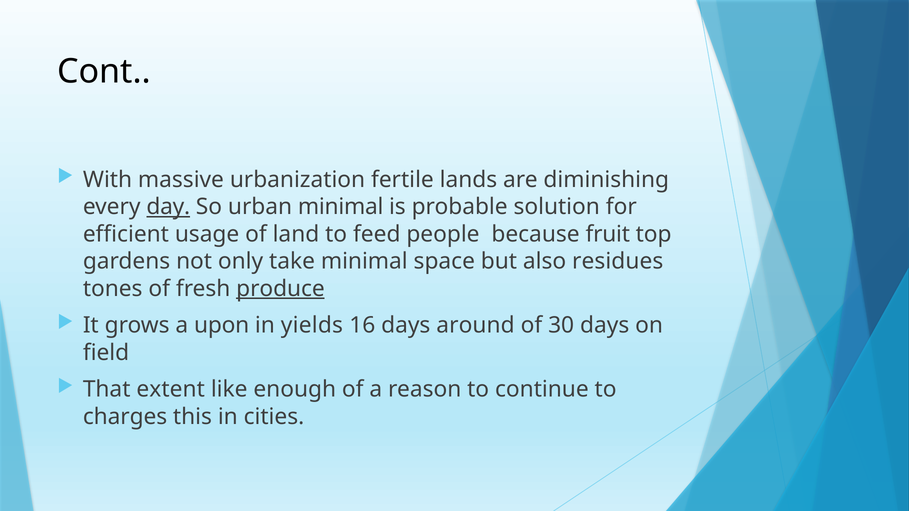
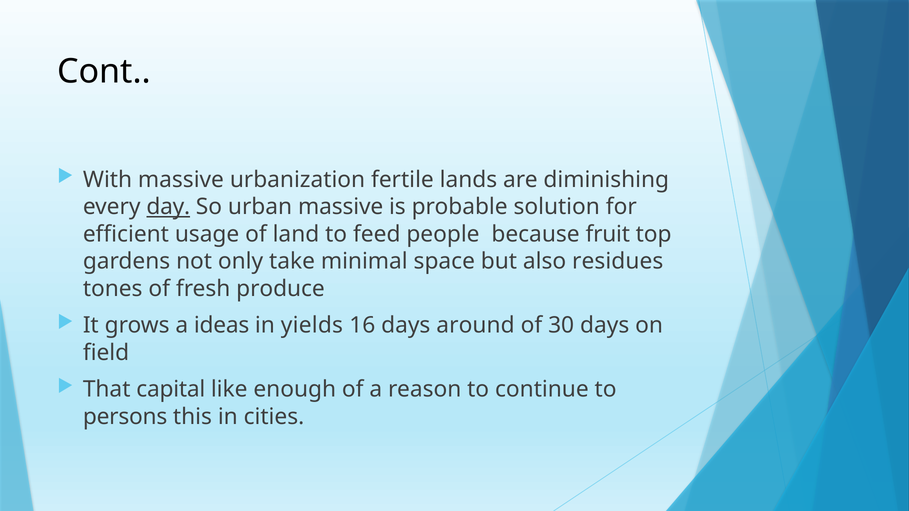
urban minimal: minimal -> massive (341, 207)
produce underline: present -> none (280, 289)
upon: upon -> ideas (222, 326)
extent: extent -> capital (171, 390)
charges: charges -> persons (125, 417)
